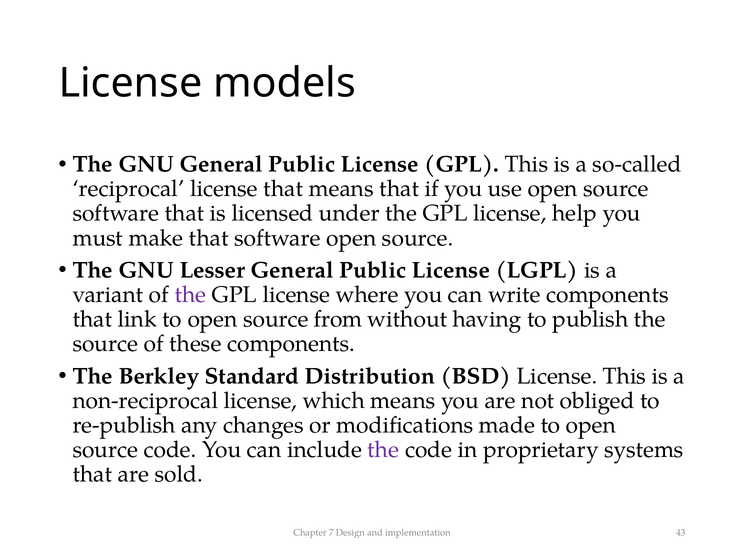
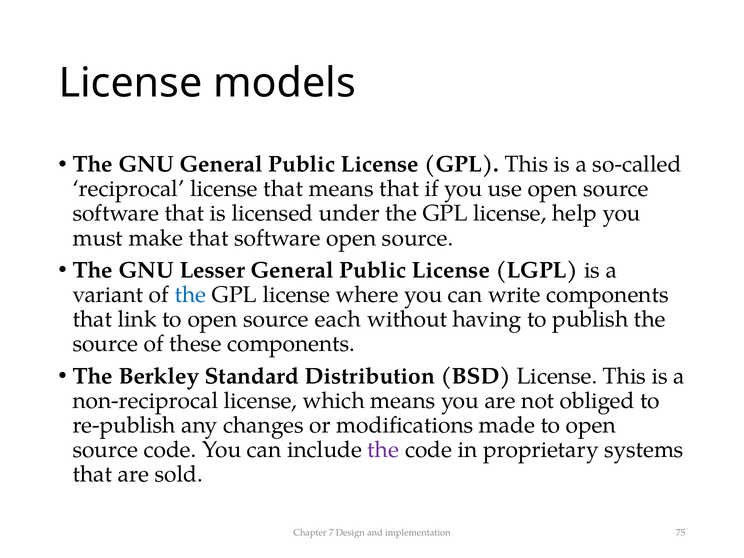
the colour: purple -> blue (190, 295)
from: from -> each (338, 319)
43: 43 -> 75 (681, 533)
